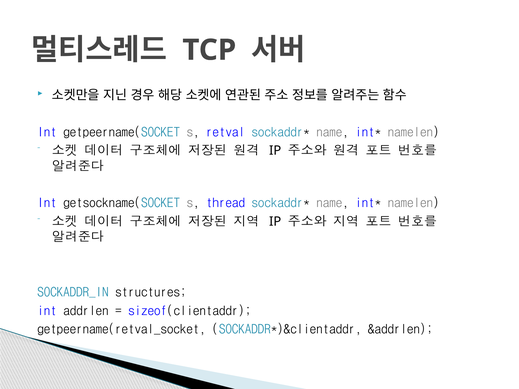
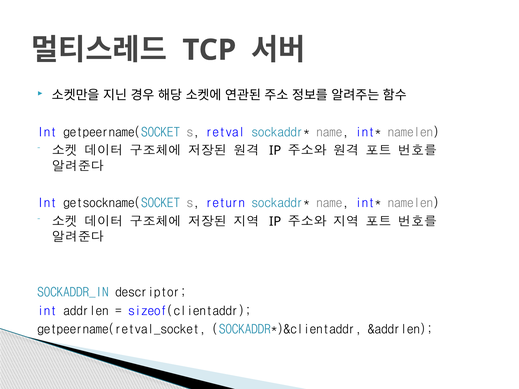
thread: thread -> return (225, 203)
structures: structures -> descriptor (151, 293)
